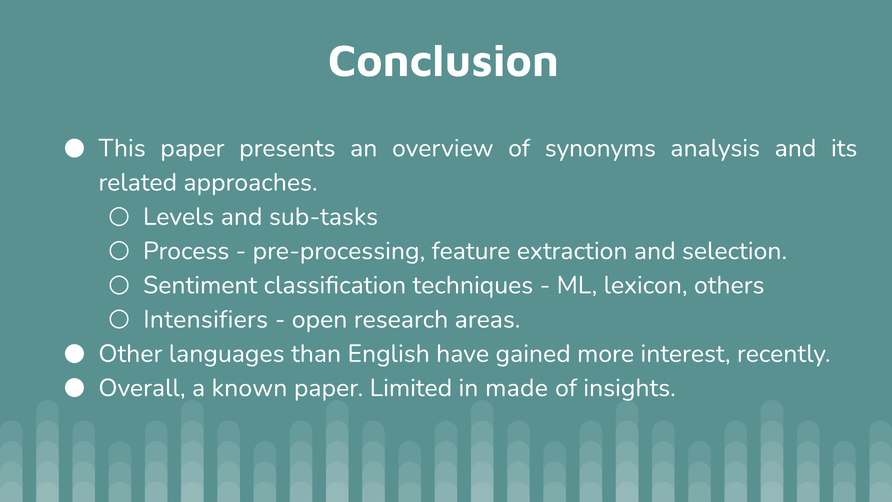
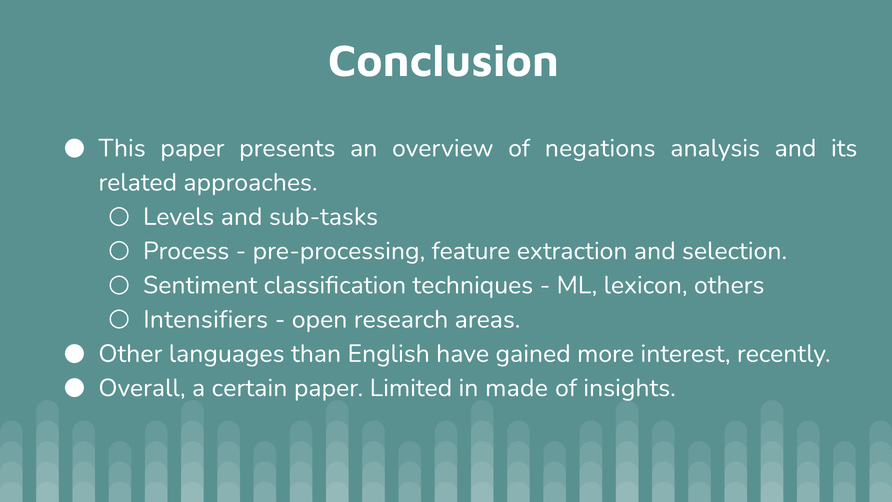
synonyms: synonyms -> negations (600, 148)
known: known -> certain (249, 388)
